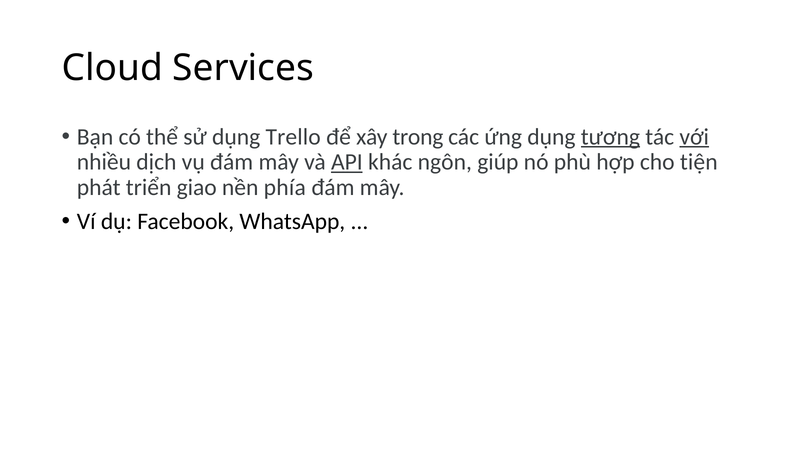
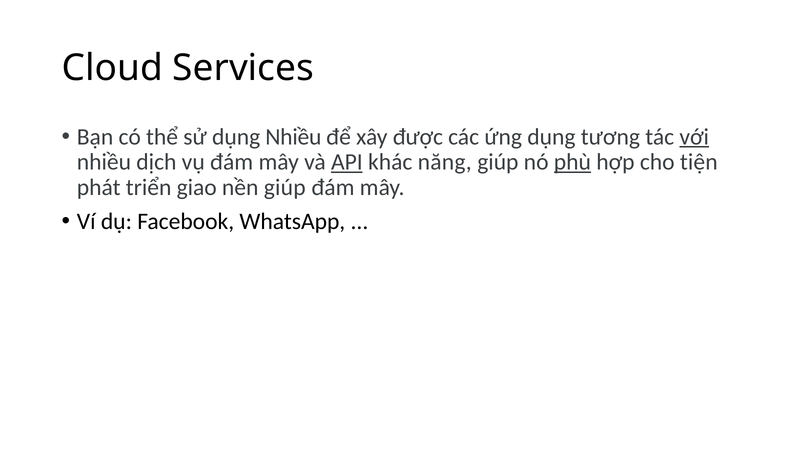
dụng Trello: Trello -> Nhiều (293, 137)
trong: trong -> được (418, 137)
tương underline: present -> none (610, 137)
ngôn: ngôn -> năng (445, 162)
phù underline: none -> present (572, 162)
nền phía: phía -> giúp (285, 188)
